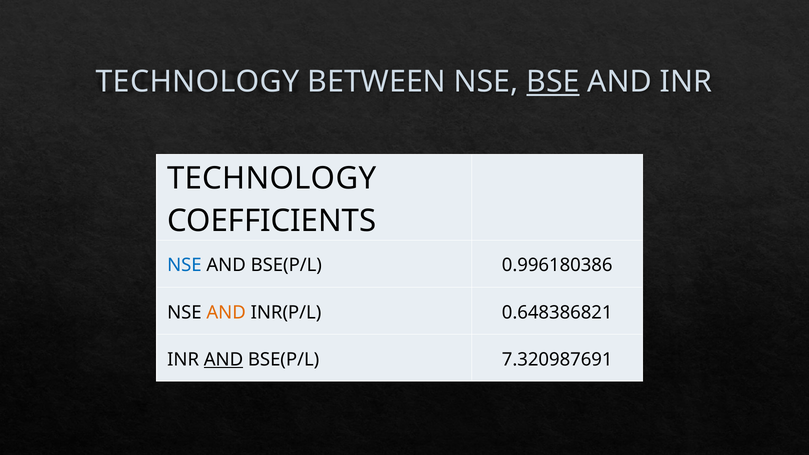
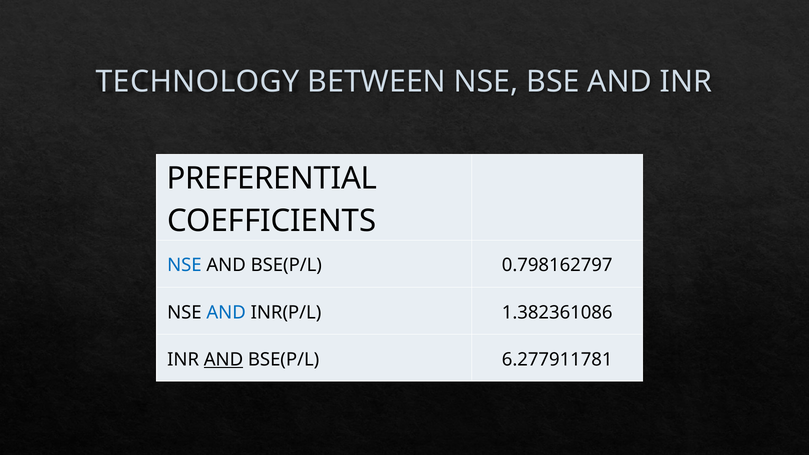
BSE underline: present -> none (553, 82)
TECHNOLOGY: TECHNOLOGY -> PREFERENTIAL (272, 178)
0.996180386: 0.996180386 -> 0.798162797 (557, 265)
AND colour: orange -> blue (226, 312)
0.648386821: 0.648386821 -> 1.382361086 (557, 312)
7.320987691: 7.320987691 -> 6.277911781 (557, 359)
